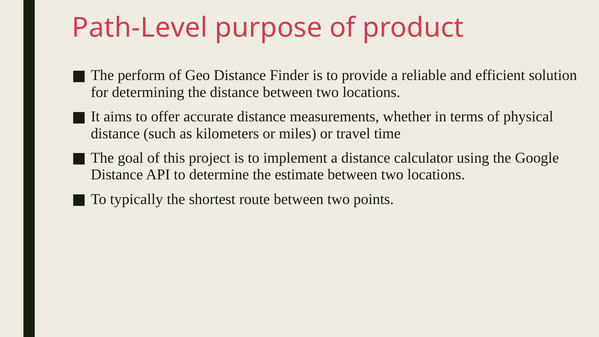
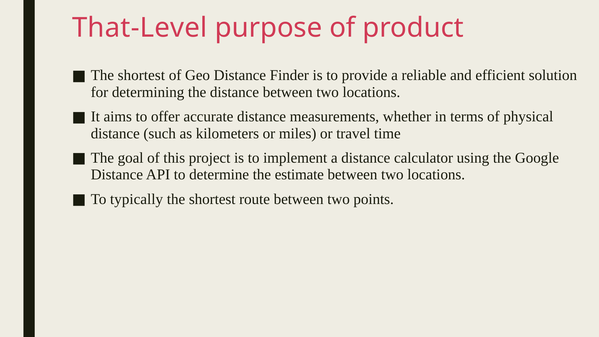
Path-Level: Path-Level -> That-Level (140, 28)
perform: perform -> shortest (141, 75)
